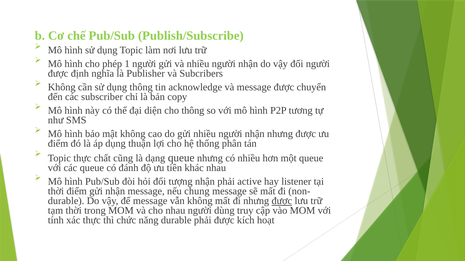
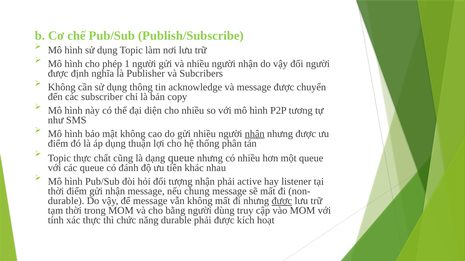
cho thông: thông -> nhiều (193, 111)
nhận underline: none -> present (255, 134)
cho nhau: nhau -> bằng (175, 211)
